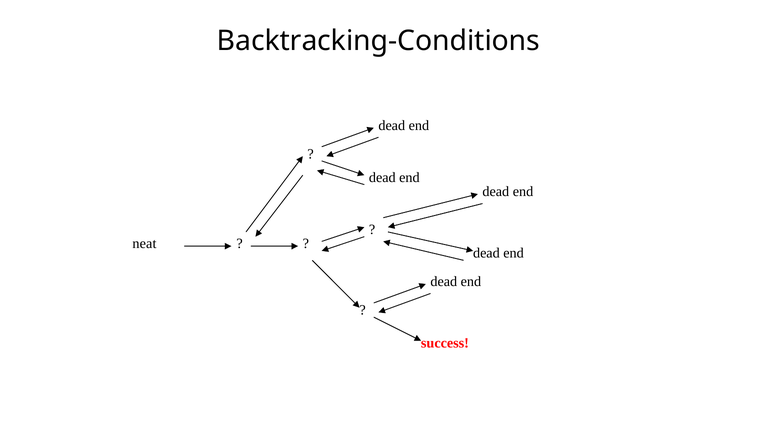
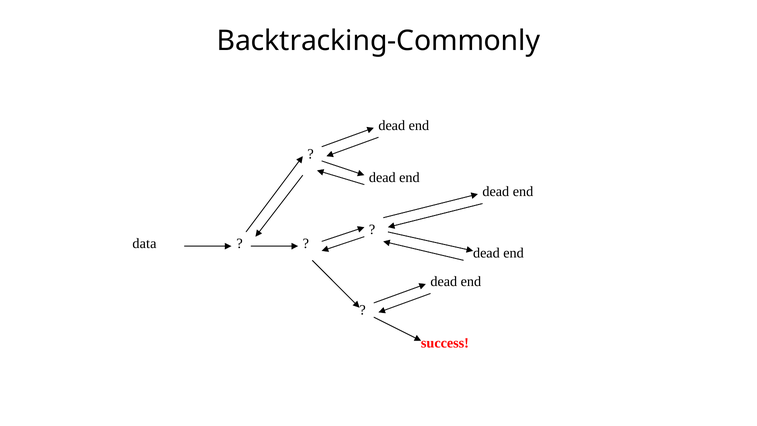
Backtracking-Conditions: Backtracking-Conditions -> Backtracking-Commonly (378, 41)
neat: neat -> data (144, 244)
